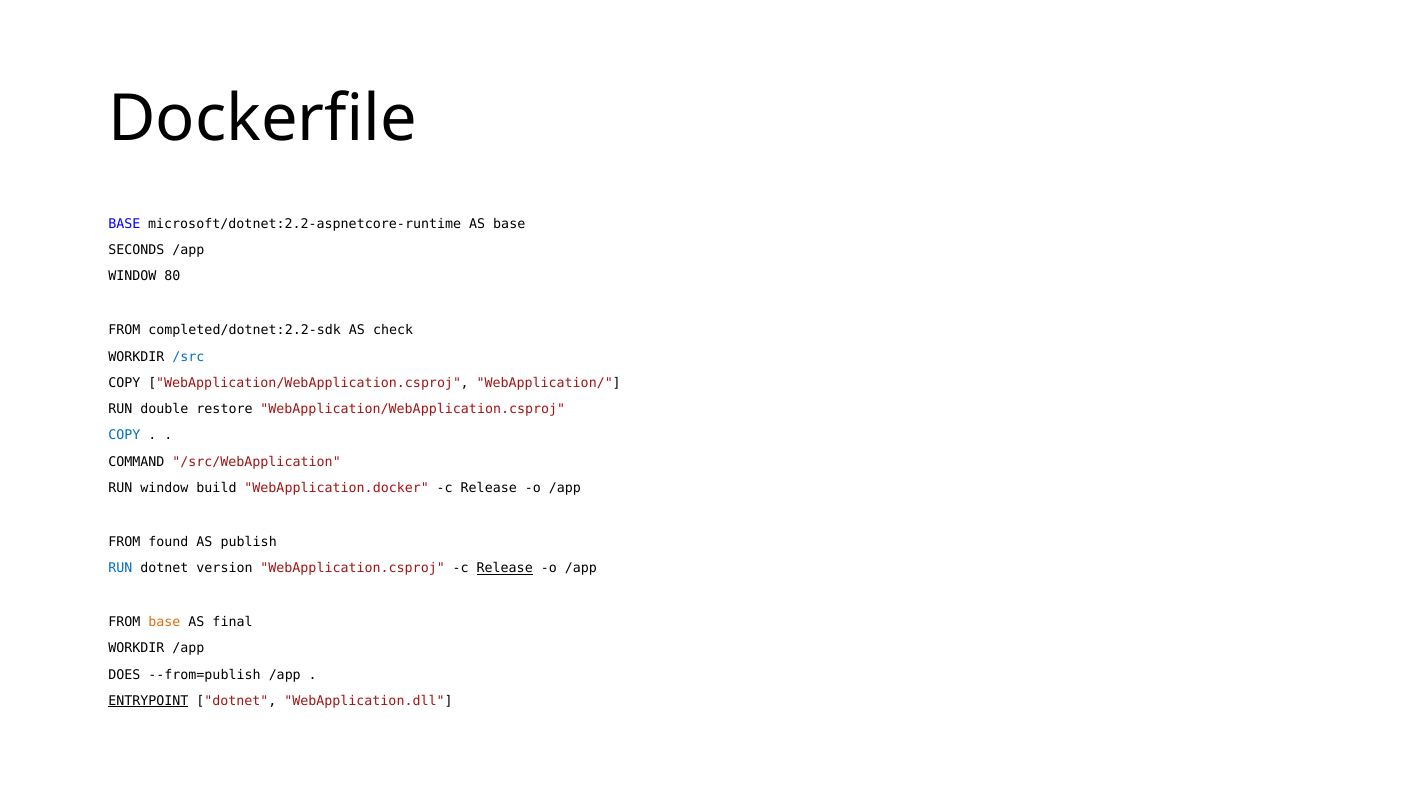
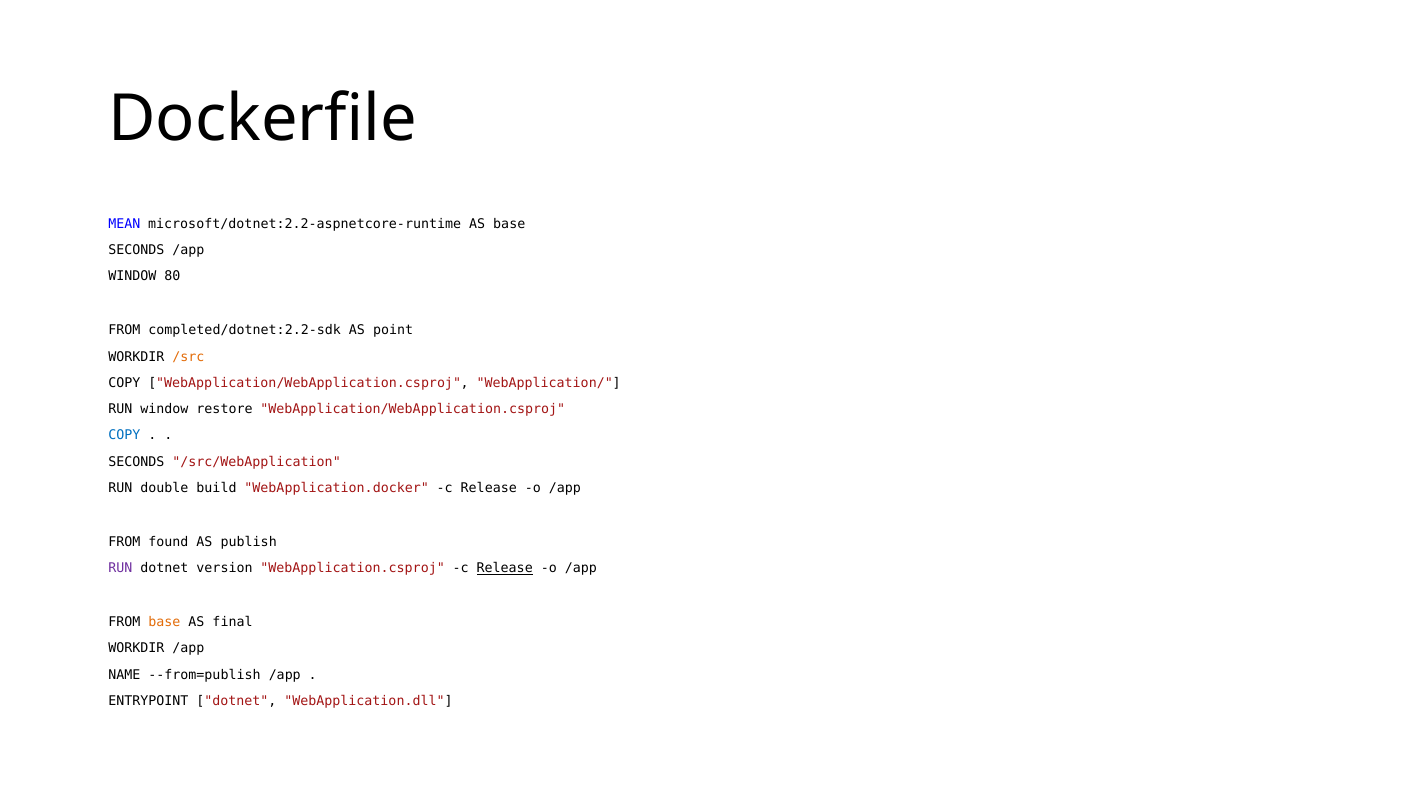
BASE: BASE -> MEAN (124, 224)
check: check -> point (393, 330)
/src colour: blue -> orange (188, 357)
RUN double: double -> window (164, 409)
COMMAND: COMMAND -> SECONDS (136, 462)
RUN window: window -> double (164, 488)
RUN colour: blue -> purple (120, 568)
DOES: DOES -> NAME (124, 674)
ENTRYPOINT underline: present -> none (148, 701)
